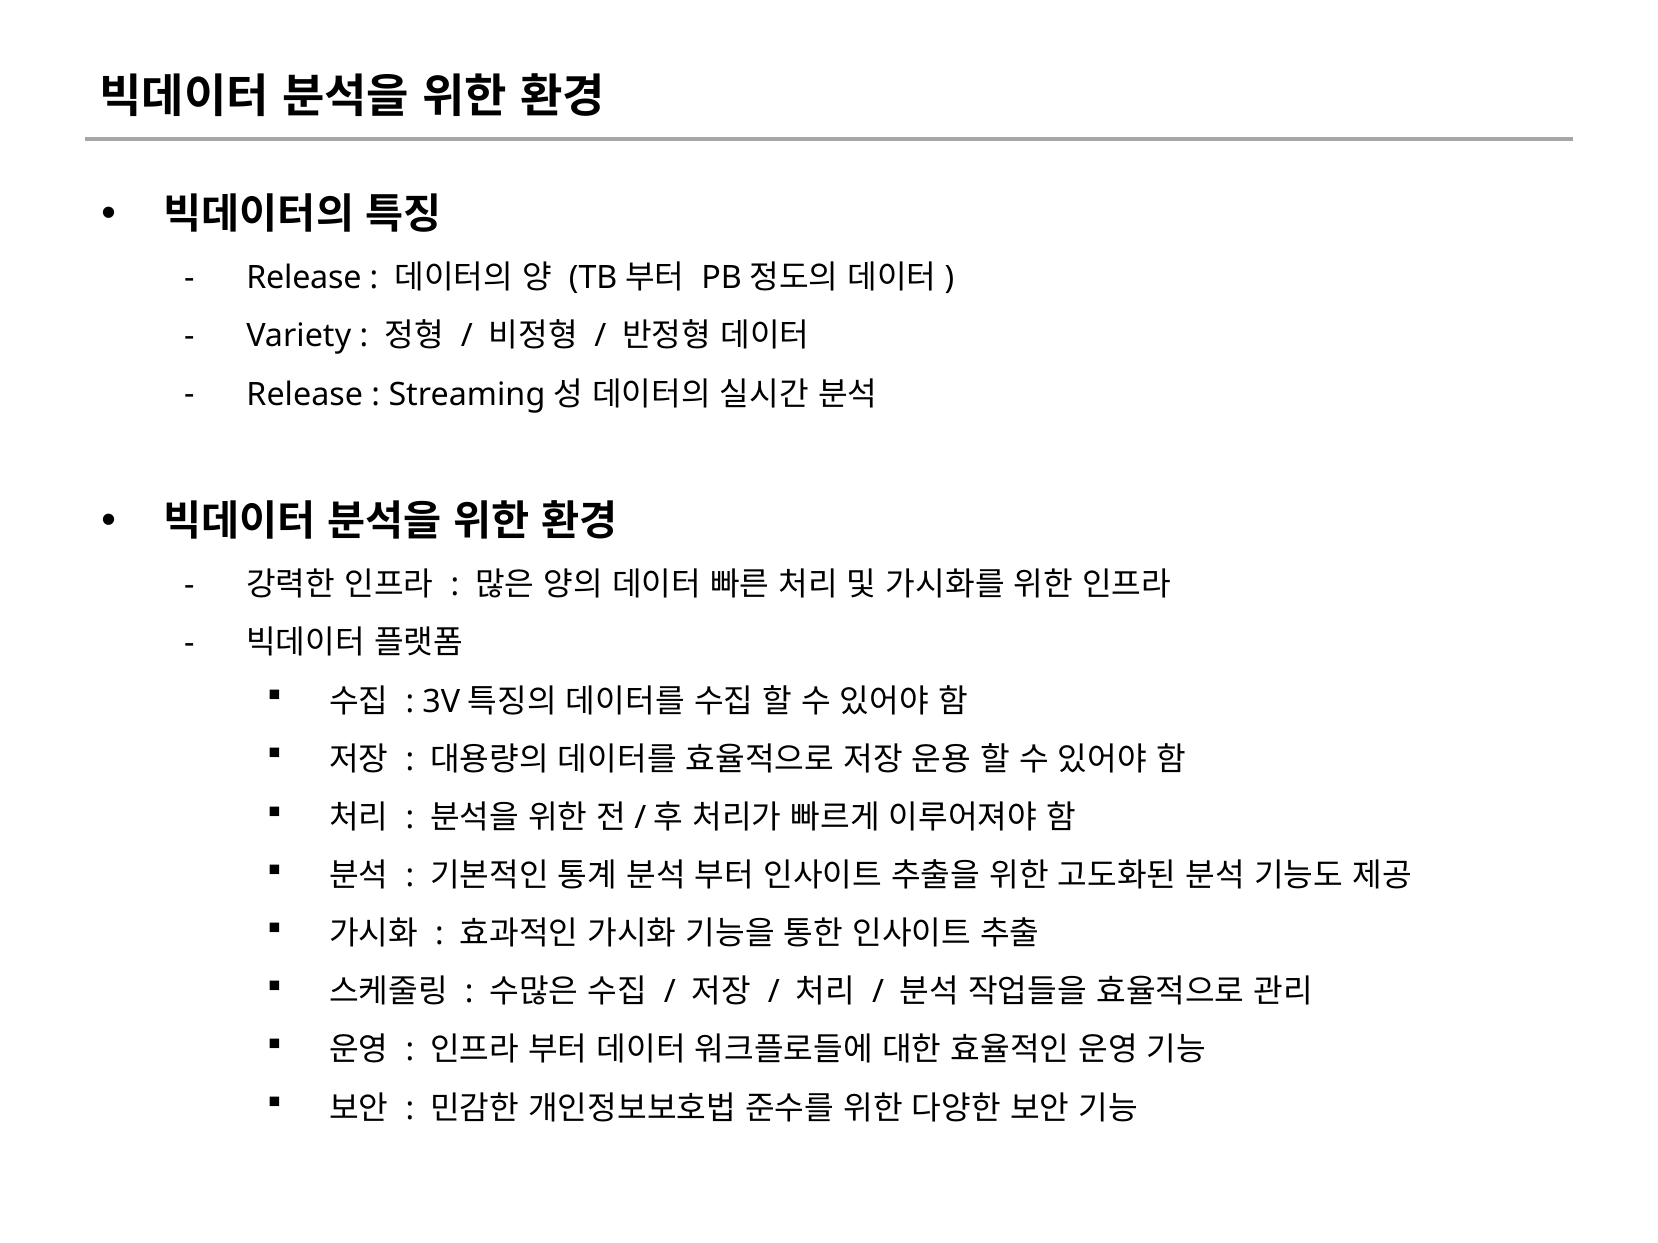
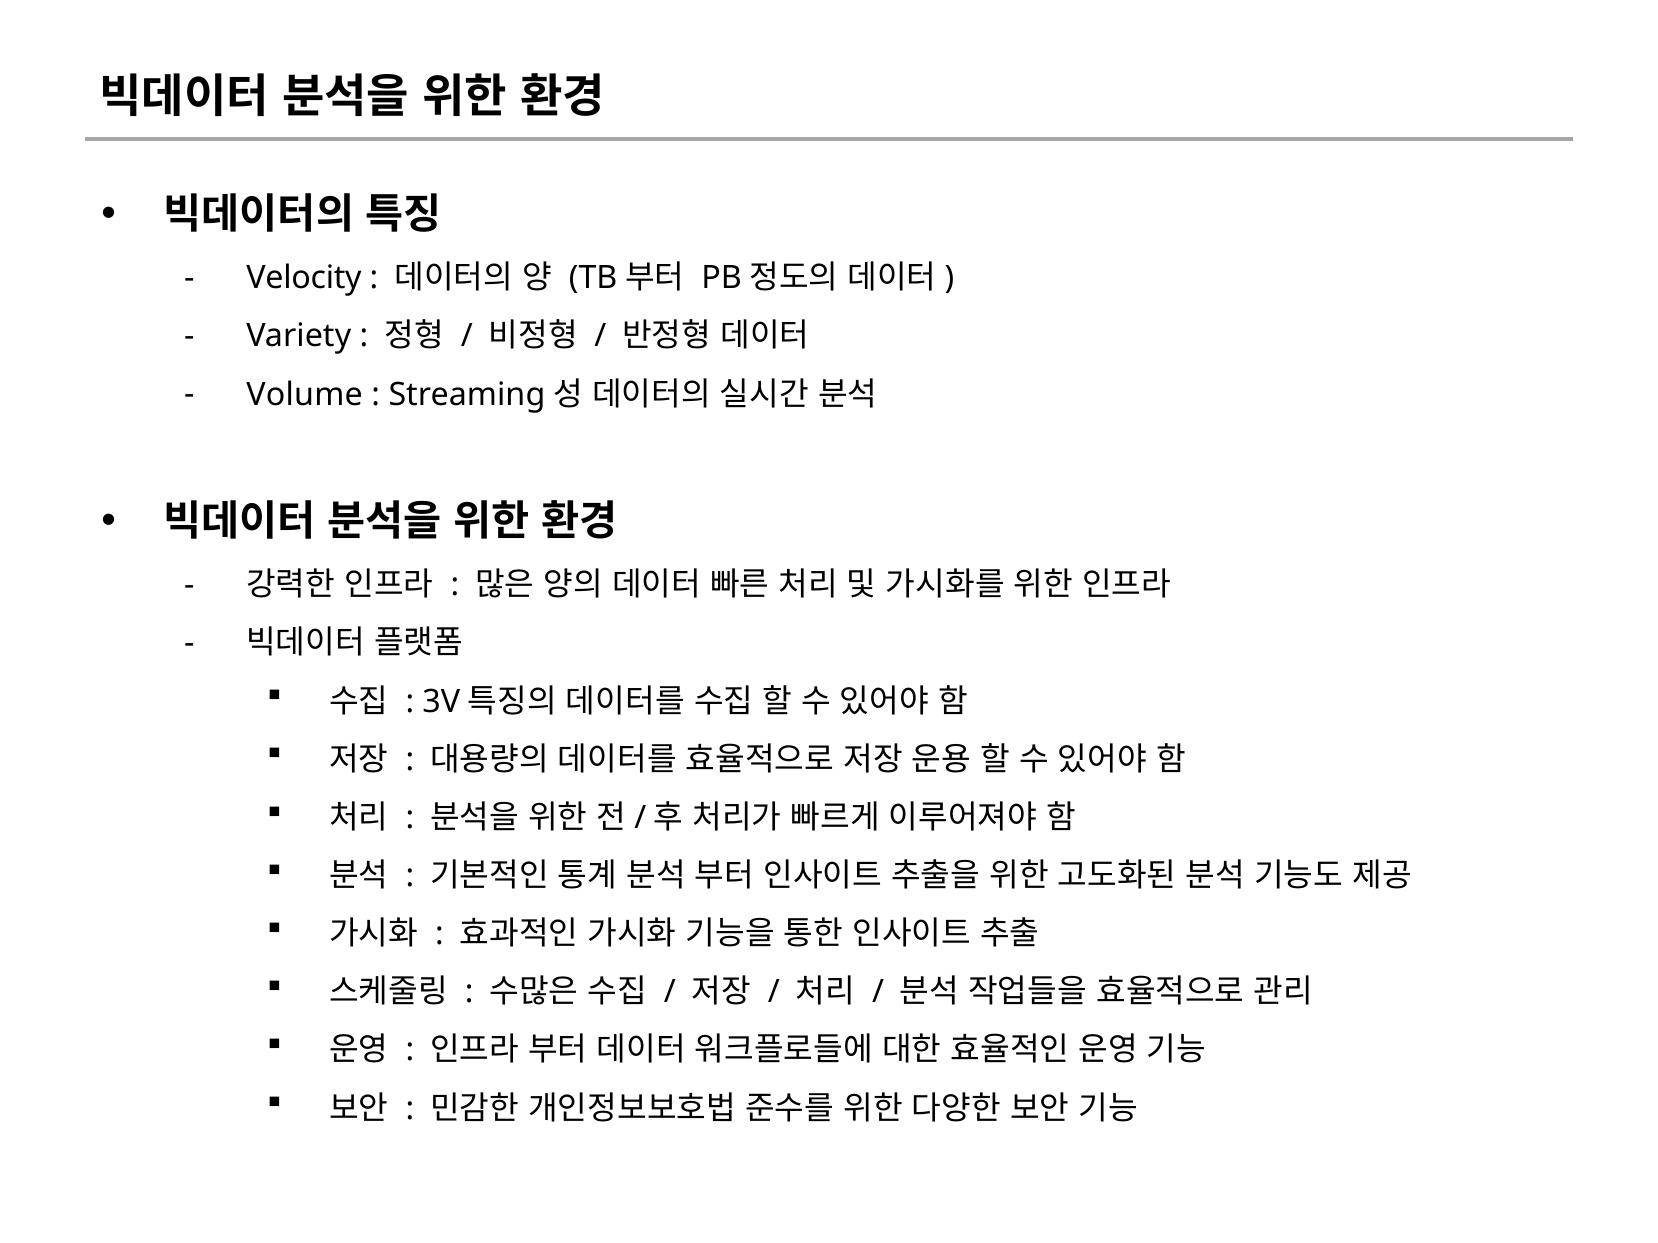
Release: Release -> Velocity (304, 278)
Release: Release -> Volume (305, 395)
